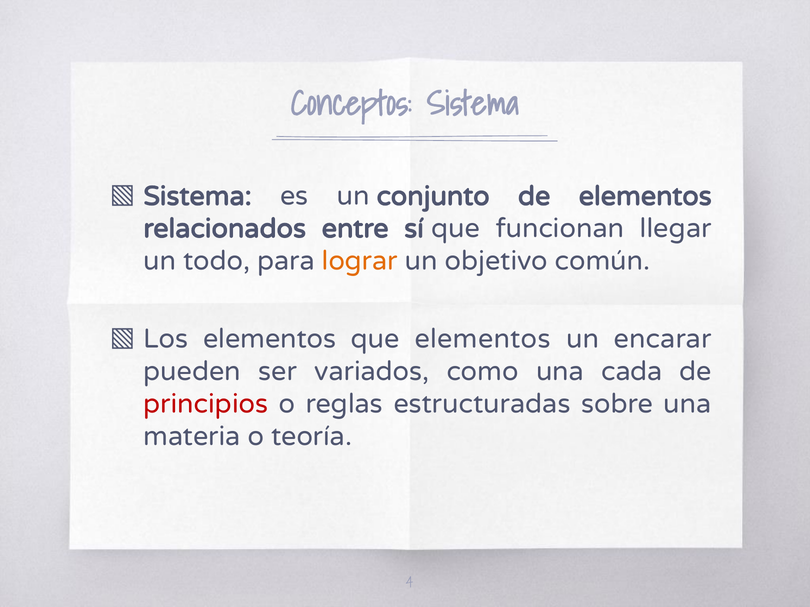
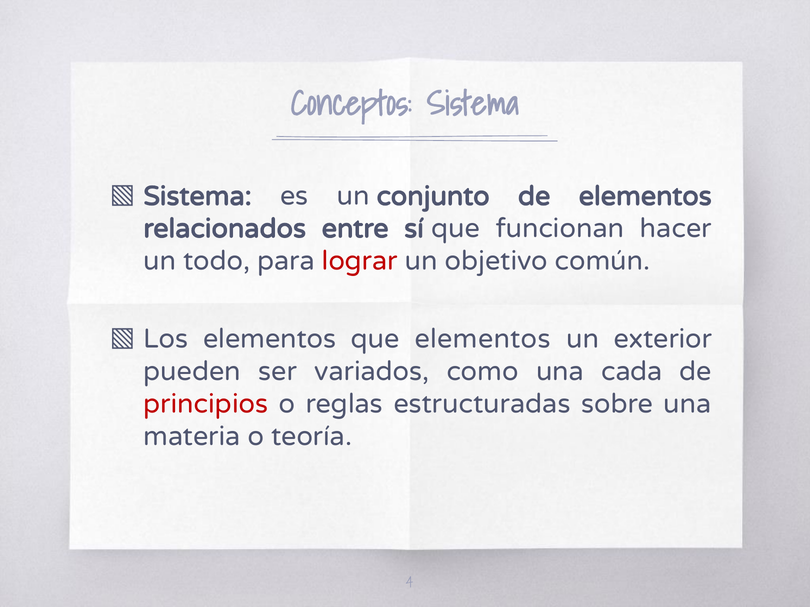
llegar: llegar -> hacer (676, 229)
lograr colour: orange -> red (360, 261)
encarar: encarar -> exterior (663, 339)
